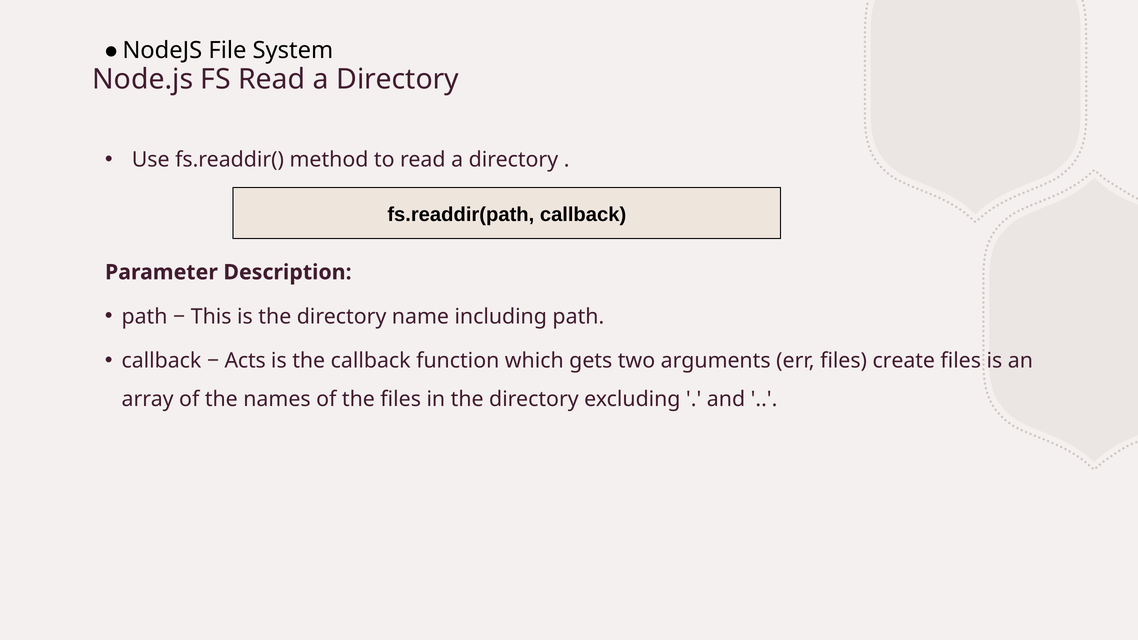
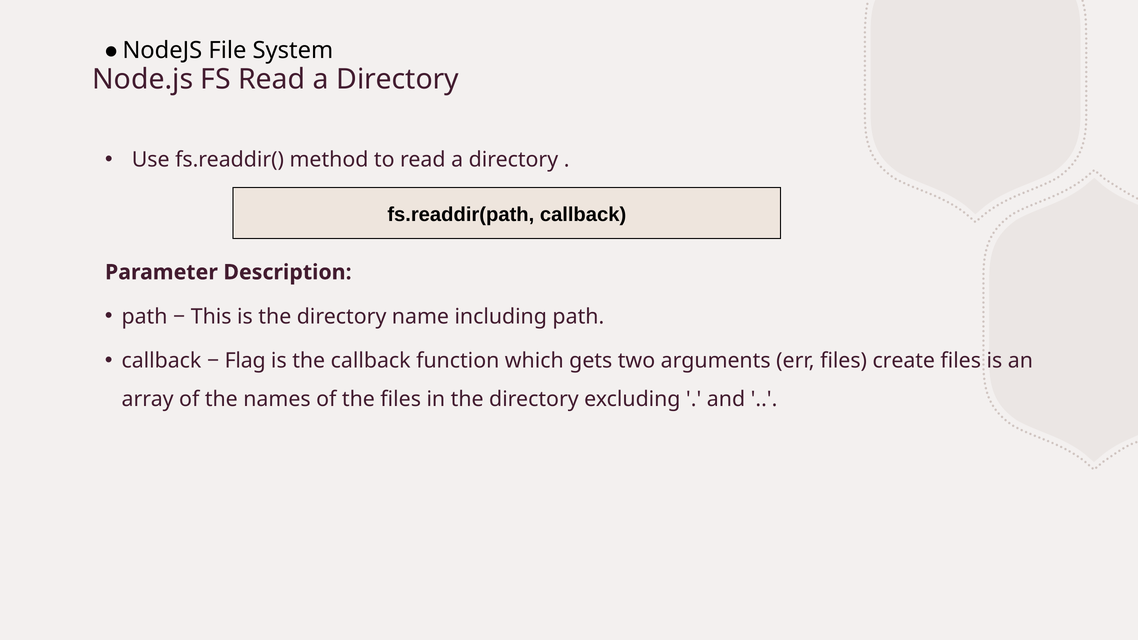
Acts: Acts -> Flag (245, 361)
